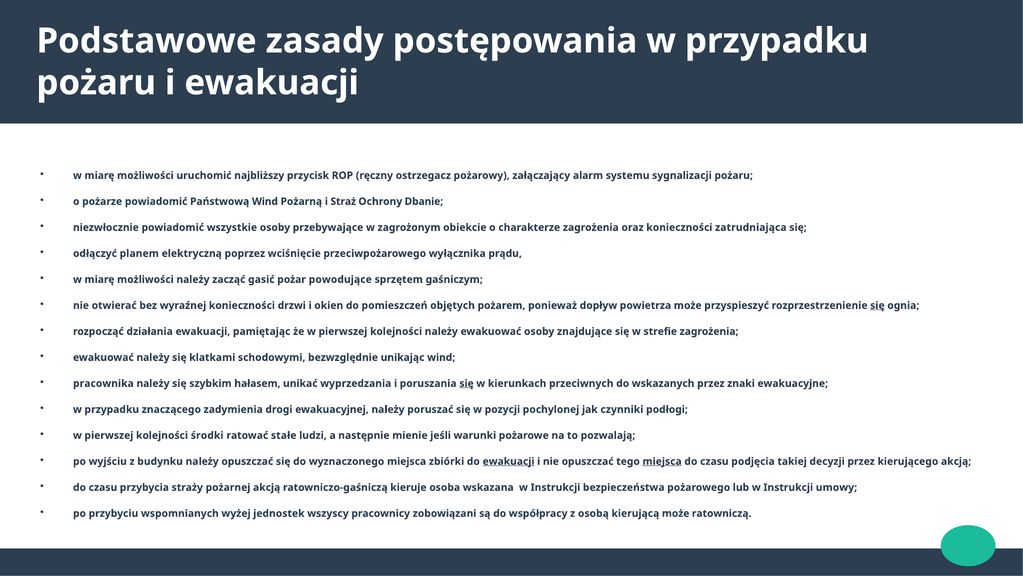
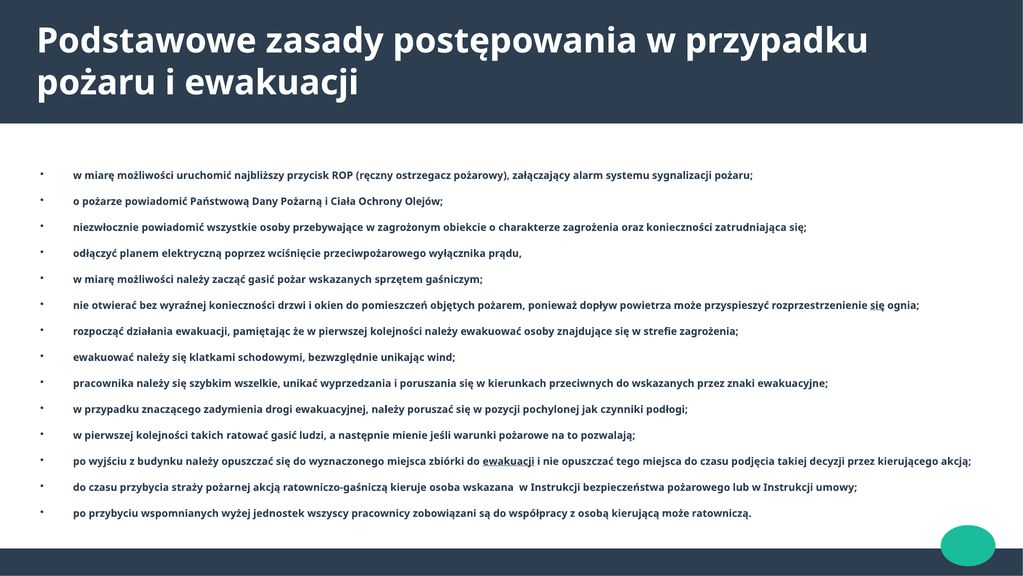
Państwową Wind: Wind -> Dany (265, 201)
Straż: Straż -> Ciała (343, 201)
Dbanie: Dbanie -> Olejów (424, 201)
pożar powodujące: powodujące -> wskazanych (340, 279)
hałasem: hałasem -> wszelkie (257, 383)
się underline: present -> none (466, 383)
środki: środki -> takich (207, 435)
ratować stałe: stałe -> gasić (284, 435)
miejsca underline: present -> none (662, 461)
